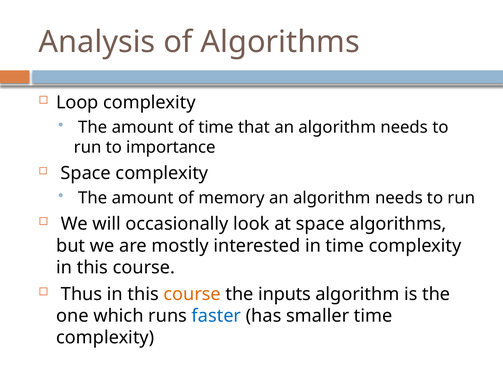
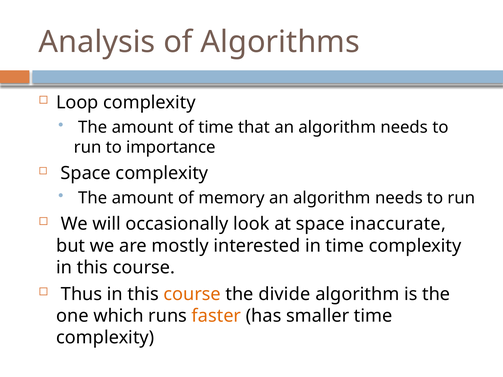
space algorithms: algorithms -> inaccurate (398, 224)
inputs: inputs -> divide (284, 294)
faster colour: blue -> orange (216, 316)
